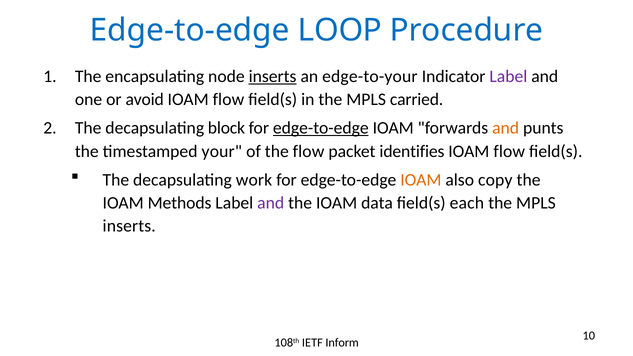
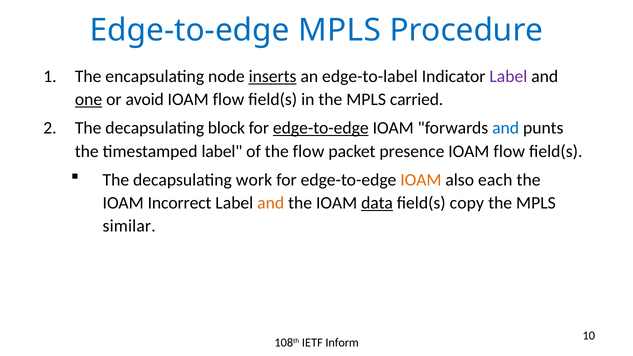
Edge-to-edge LOOP: LOOP -> MPLS (340, 30)
edge-to-your: edge-to-your -> edge-to-label (370, 76)
one underline: none -> present (89, 100)
and colour: orange -> blue (506, 128)
timestamped your: your -> label (222, 151)
identifies: identifies -> presence (412, 151)
copy: copy -> each (495, 180)
Methods: Methods -> Incorrect (180, 203)
and colour: purple -> orange (271, 203)
data underline: none -> present (377, 203)
each: each -> copy (467, 203)
inserts: inserts -> similar (129, 226)
